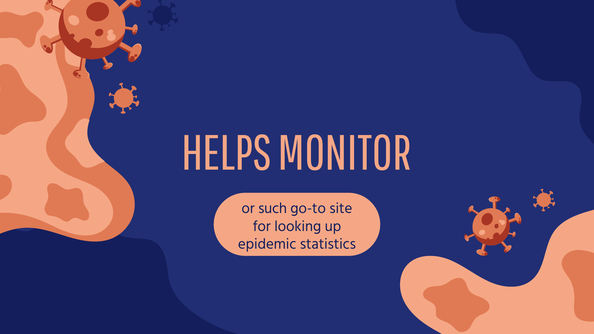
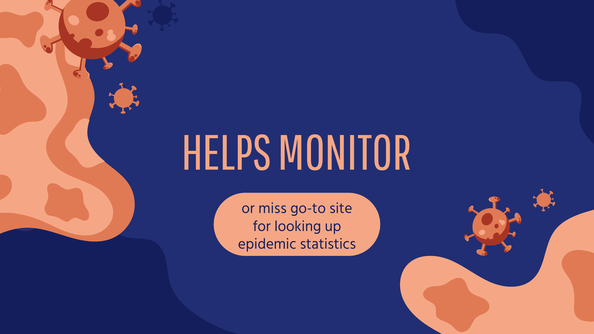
such: such -> miss (272, 208)
